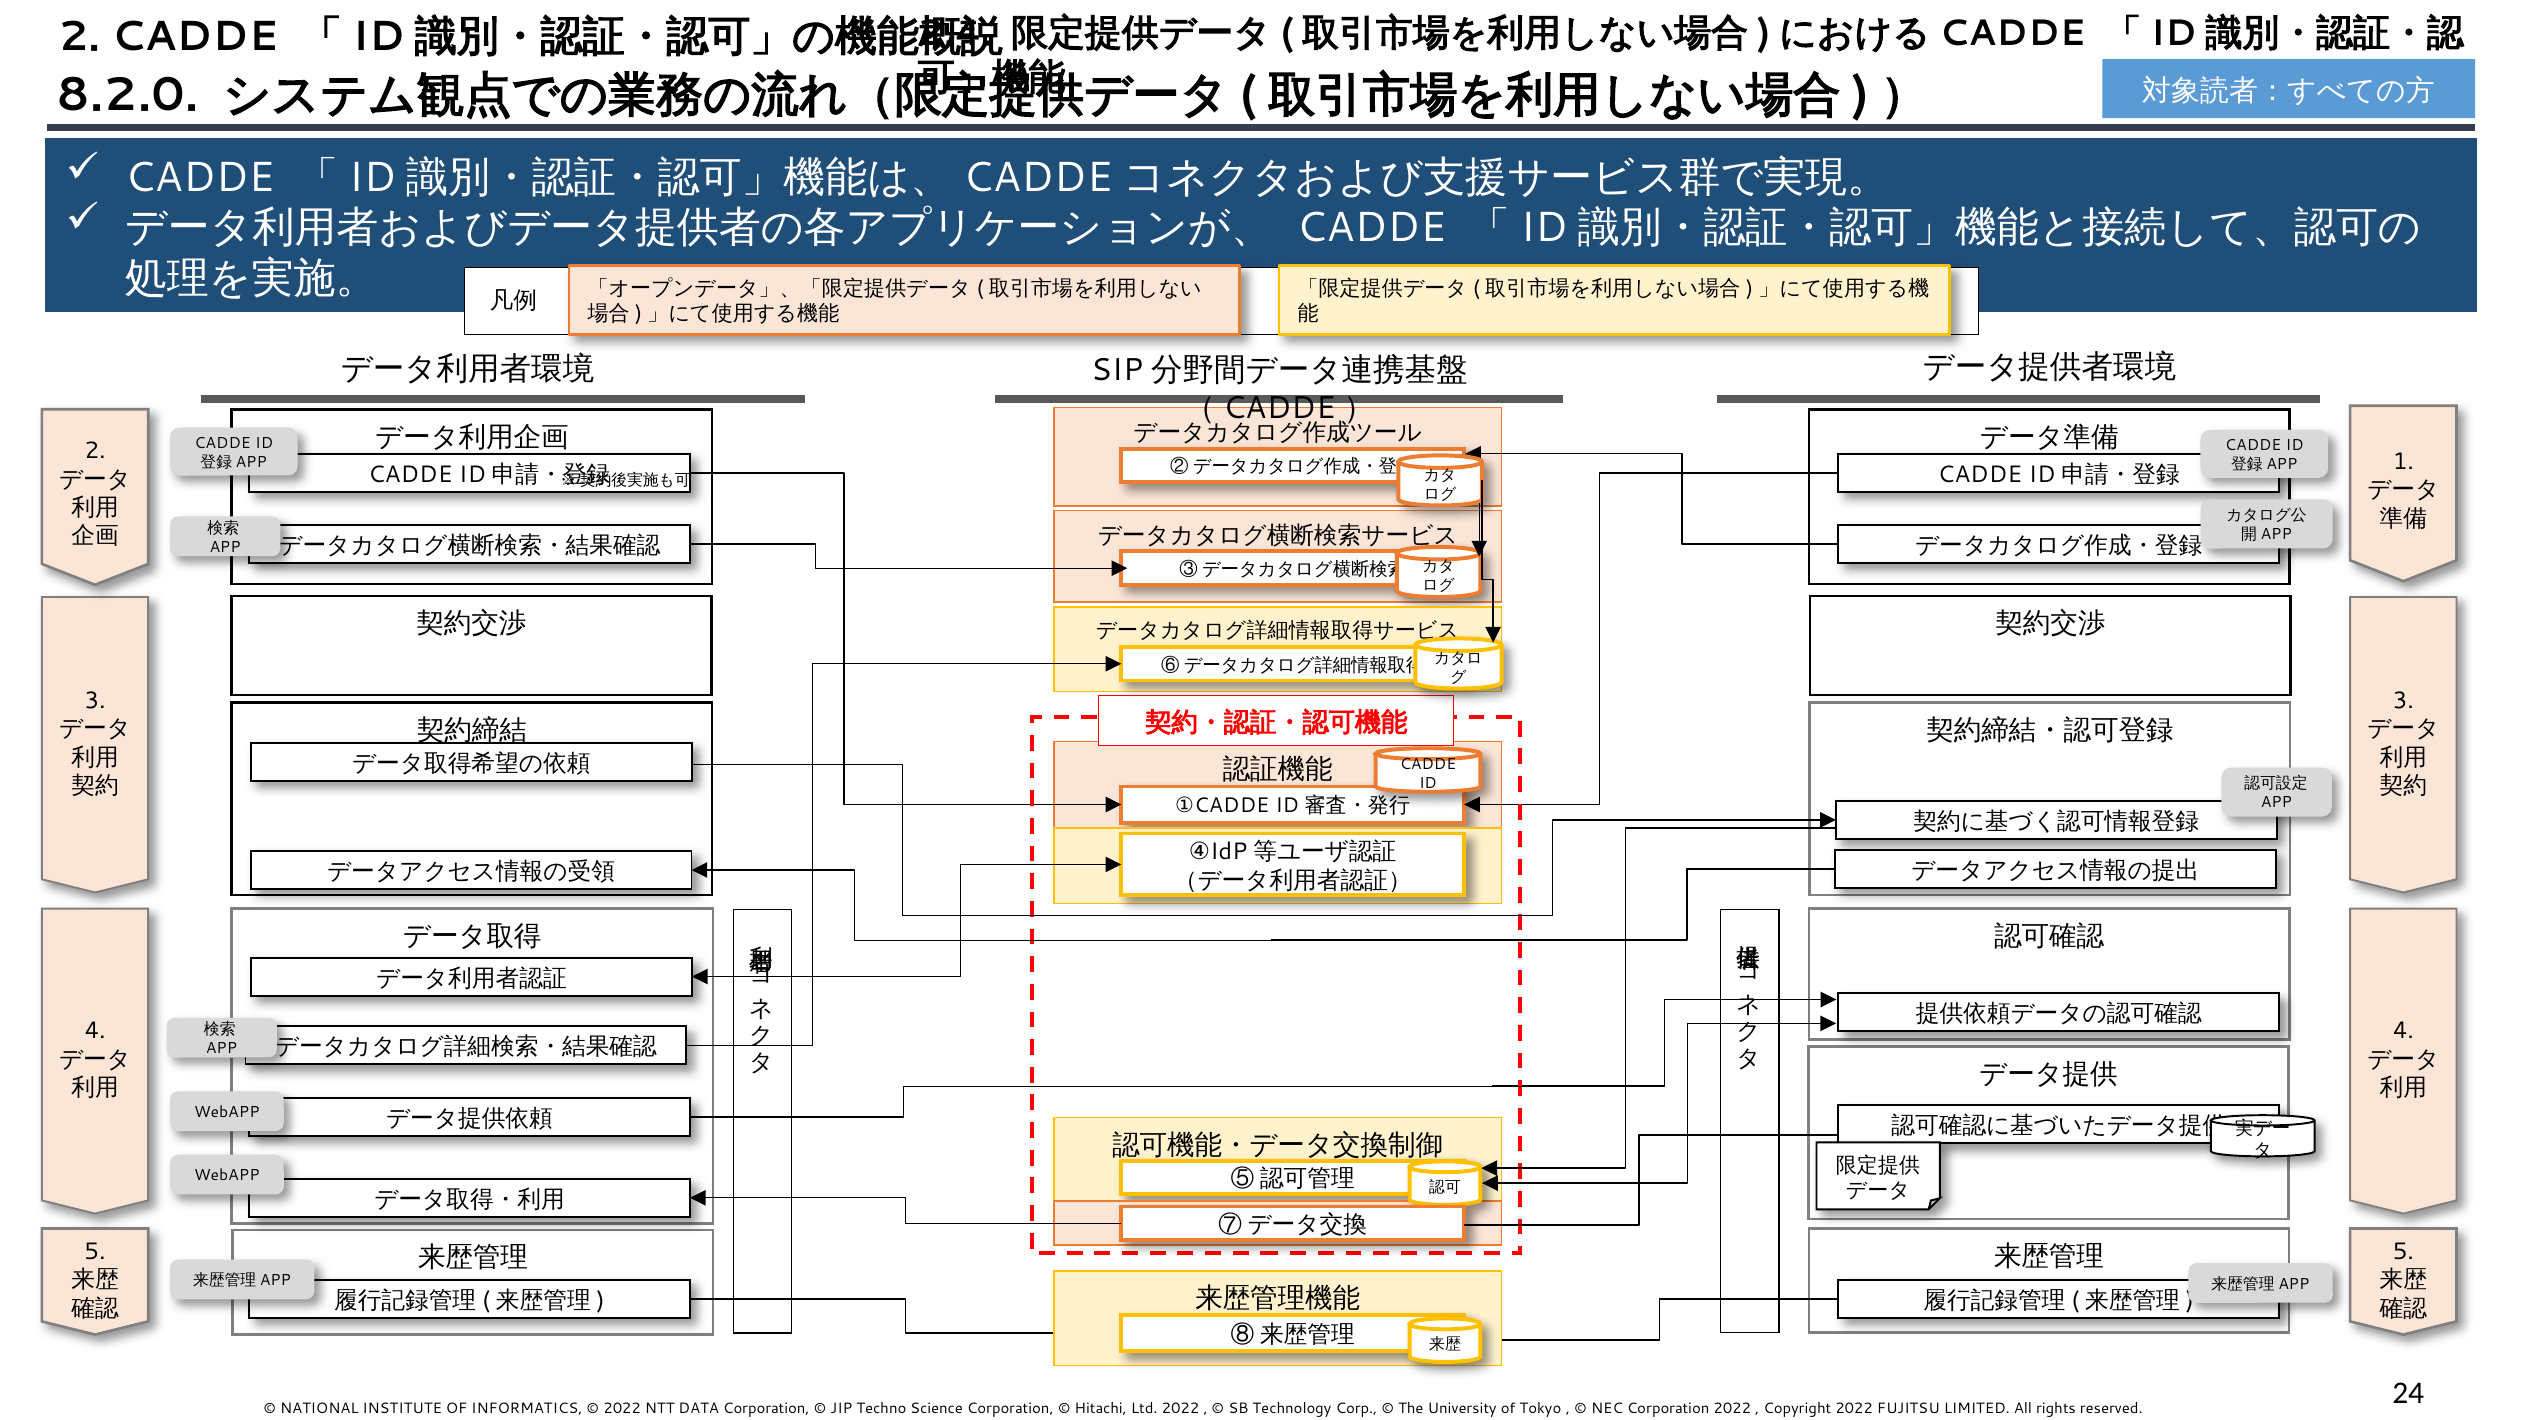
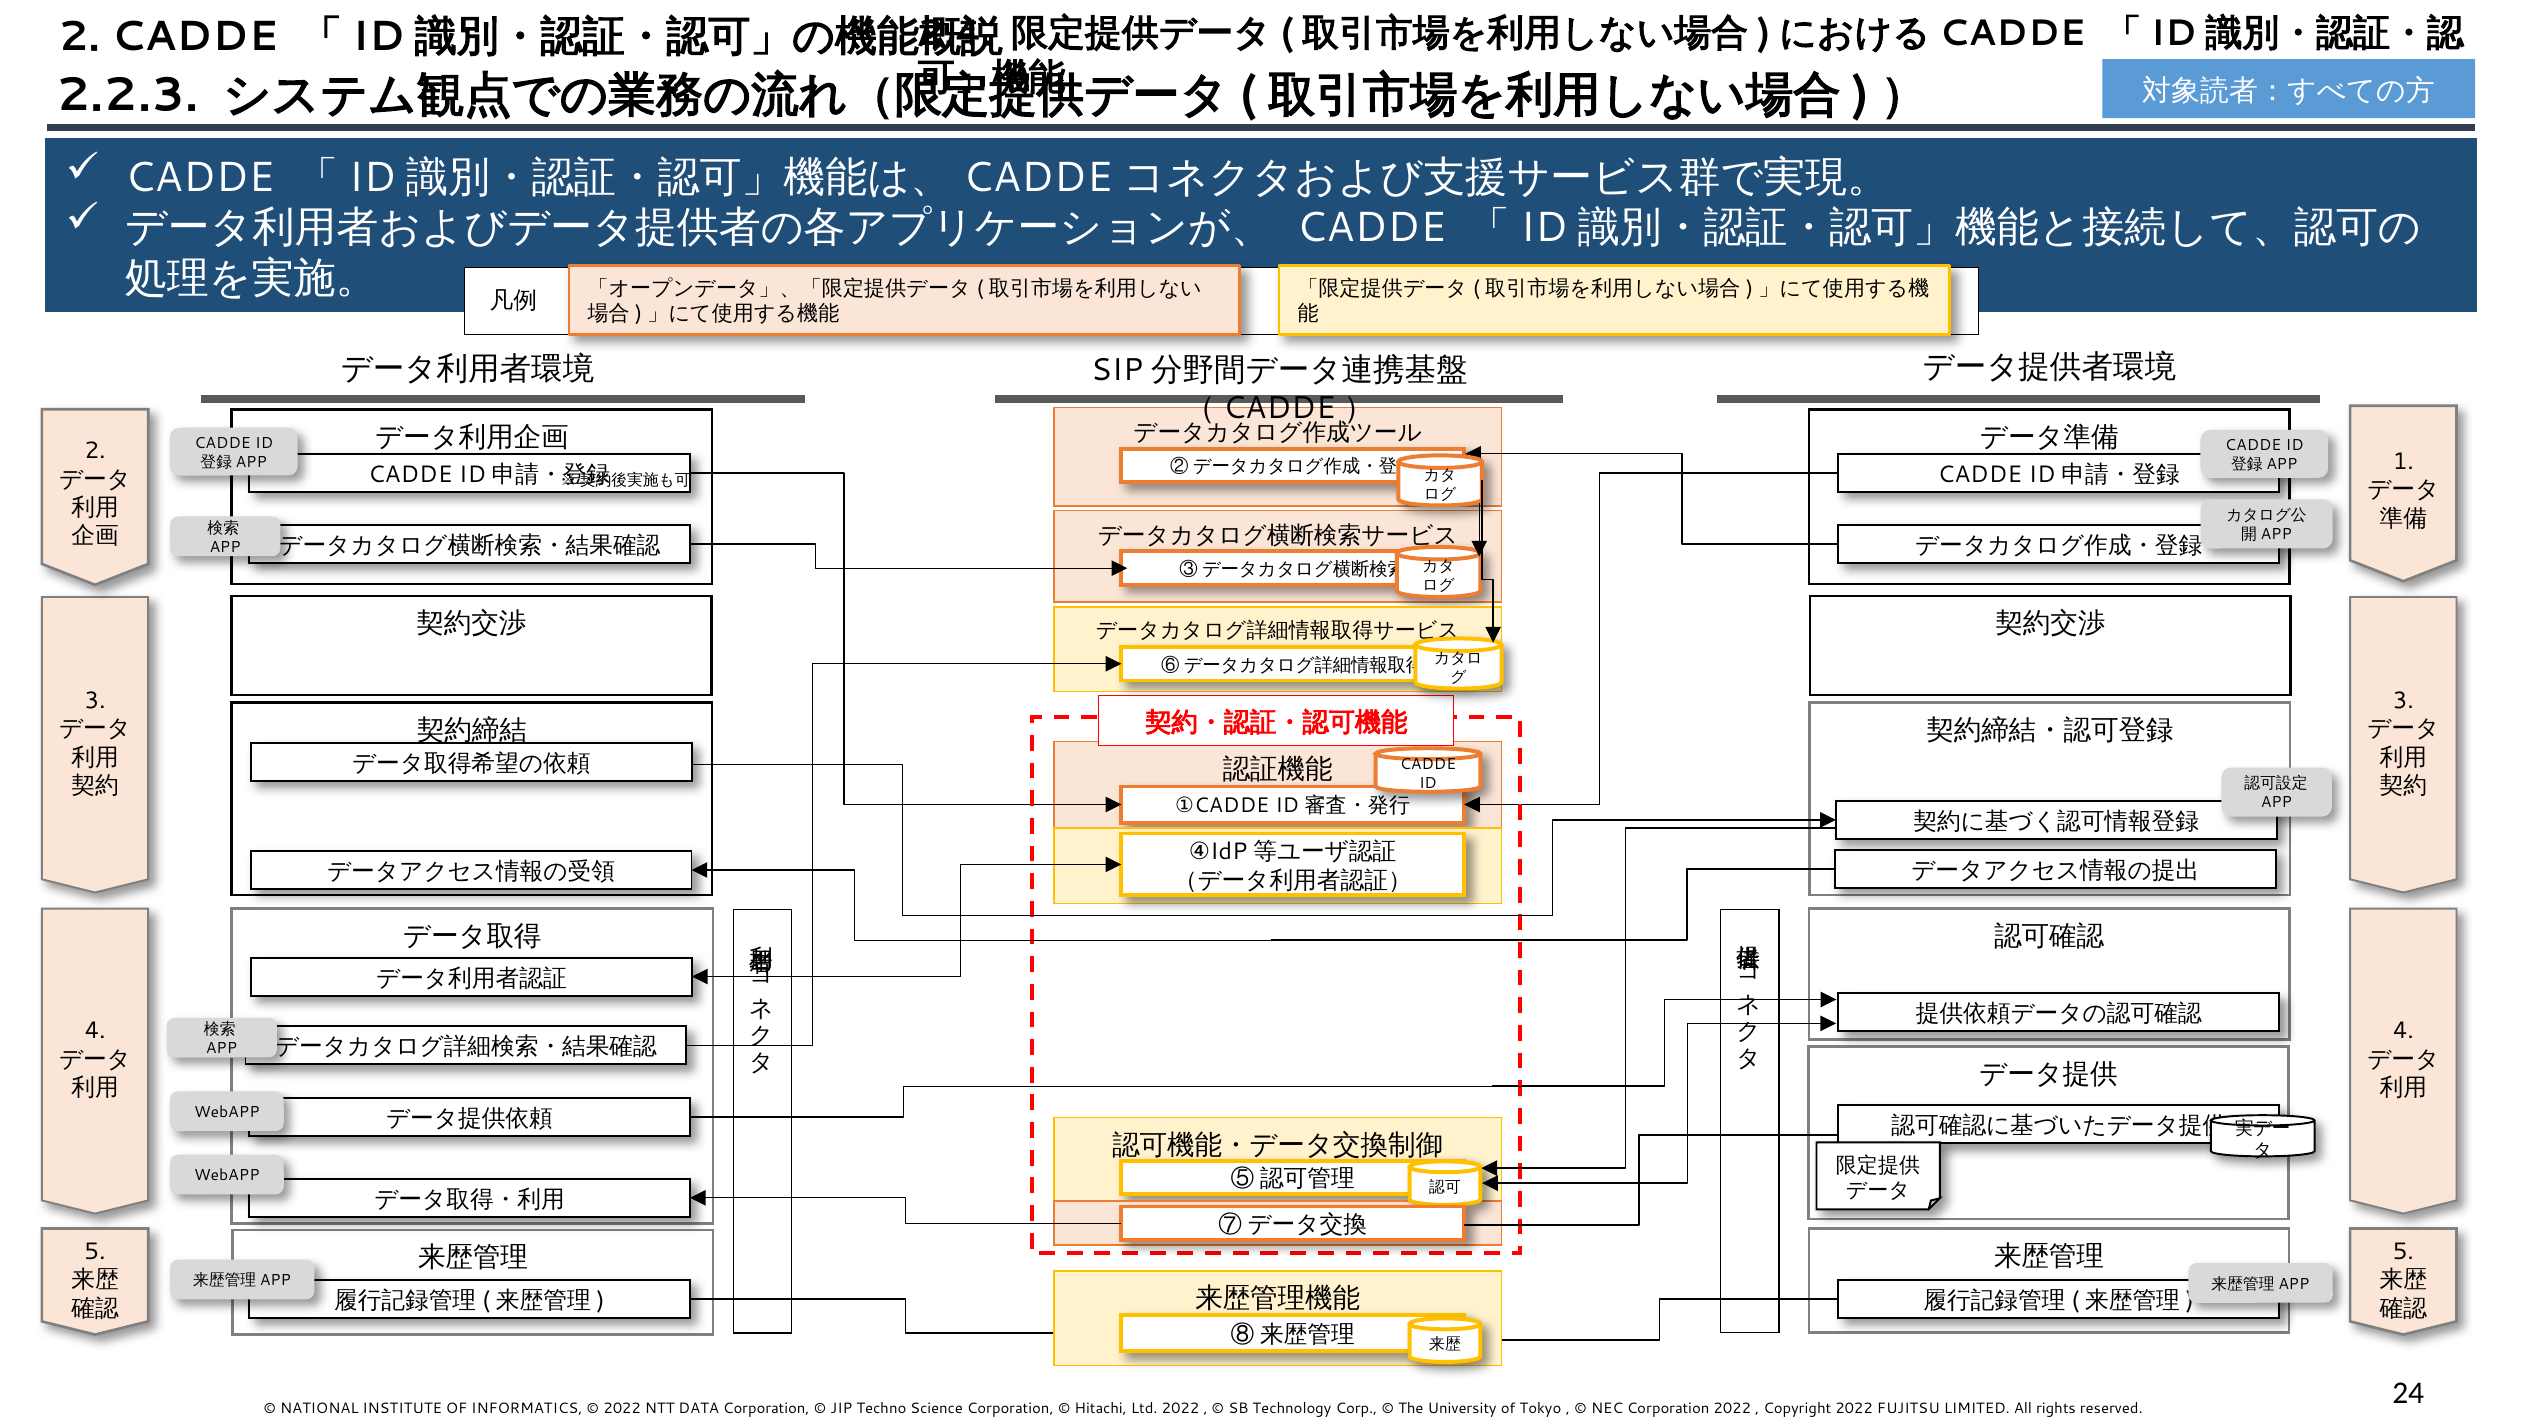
8.2.0: 8.2.0 -> 2.2.3 (128, 95)
